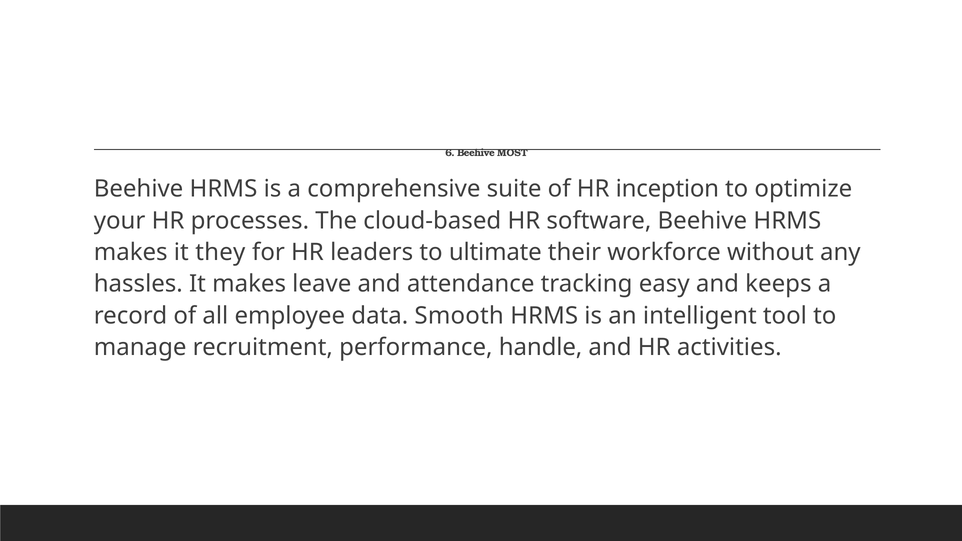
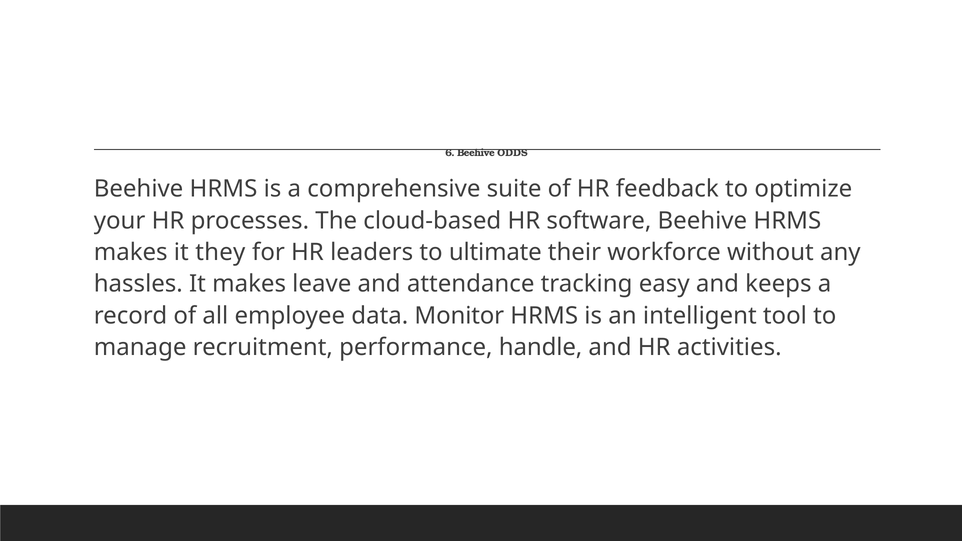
MOST: MOST -> ODDS (512, 153)
inception: inception -> feedback (667, 189)
Smooth: Smooth -> Monitor (459, 316)
